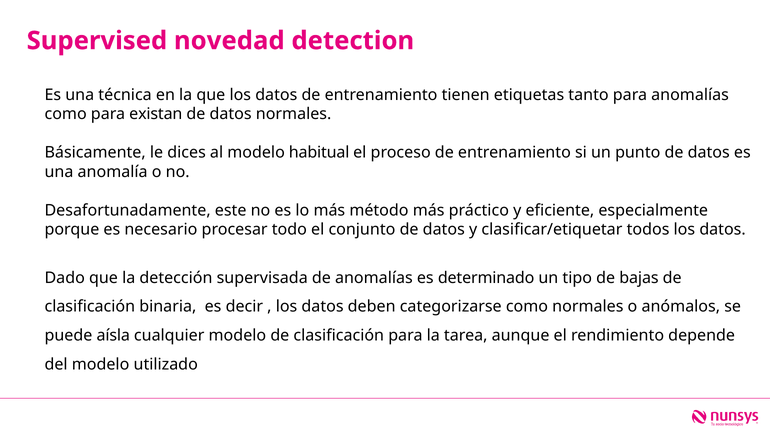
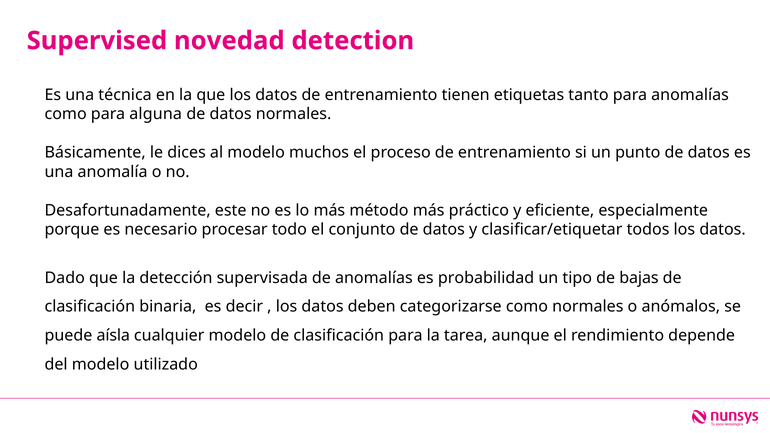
existan: existan -> alguna (156, 114)
habitual: habitual -> muchos (319, 153)
determinado: determinado -> probabilidad (486, 278)
